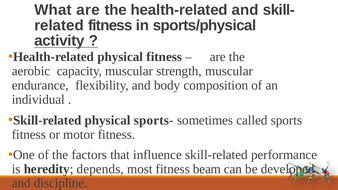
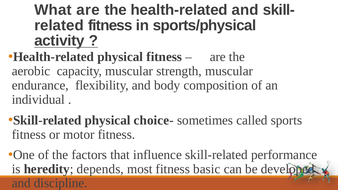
sports-: sports- -> choice- (154, 120)
beam: beam -> basic (207, 169)
